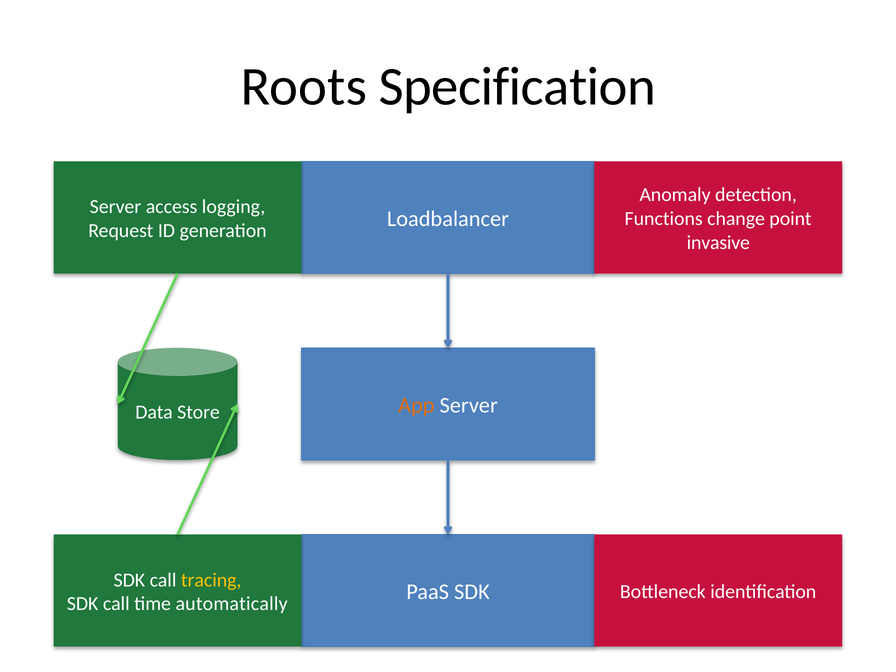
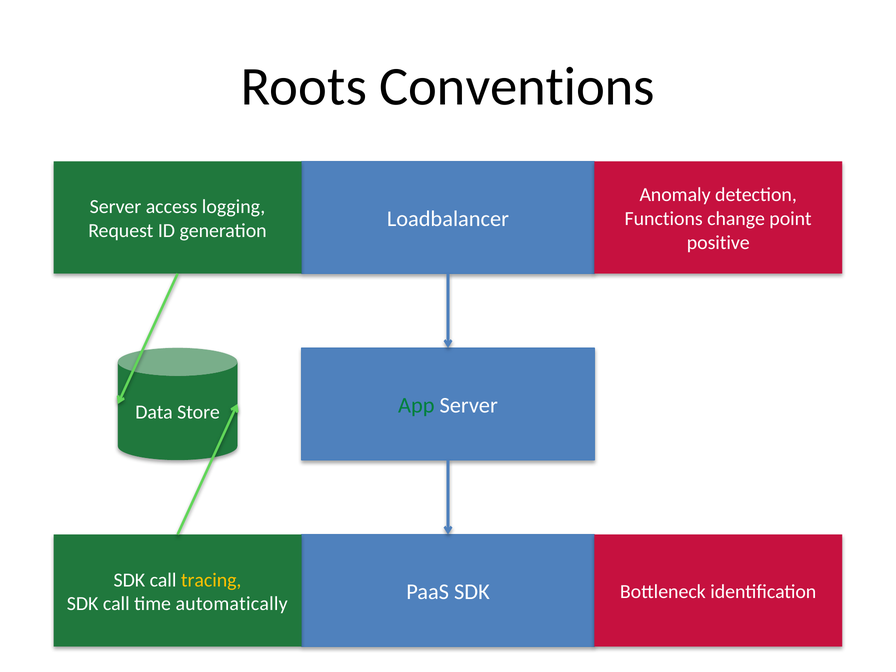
Specification: Specification -> Conventions (517, 87)
invasive: invasive -> positive (718, 243)
App colour: orange -> green (416, 406)
